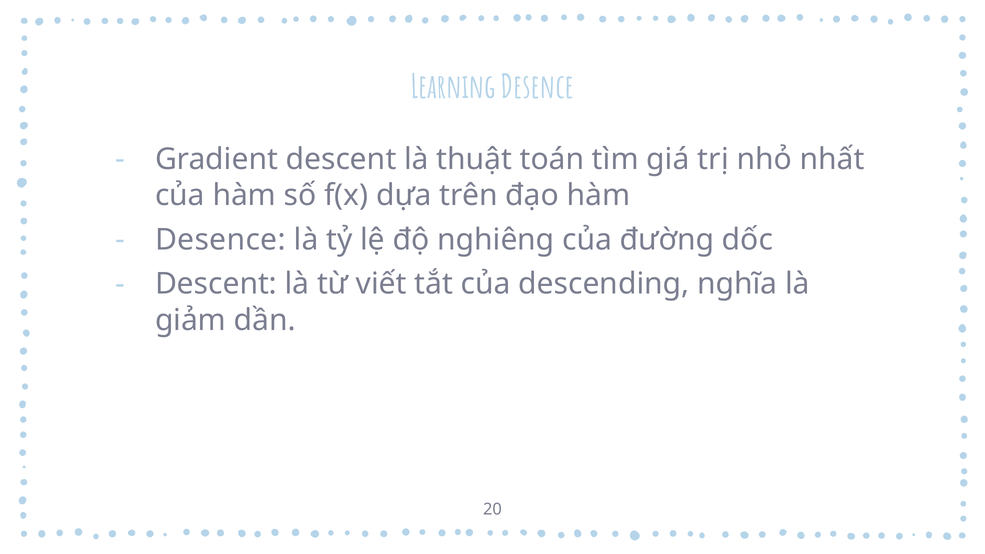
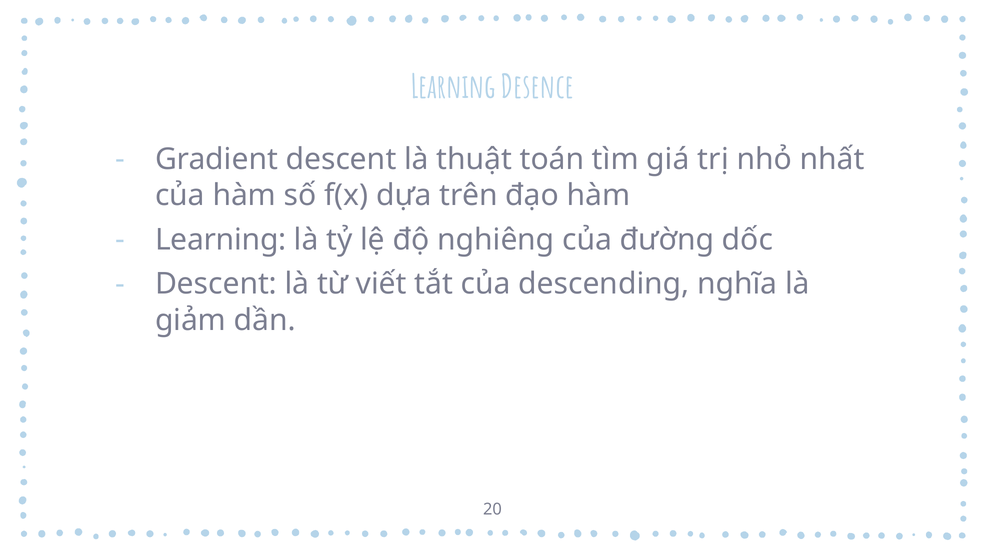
Desence: Desence -> Learning (221, 240)
